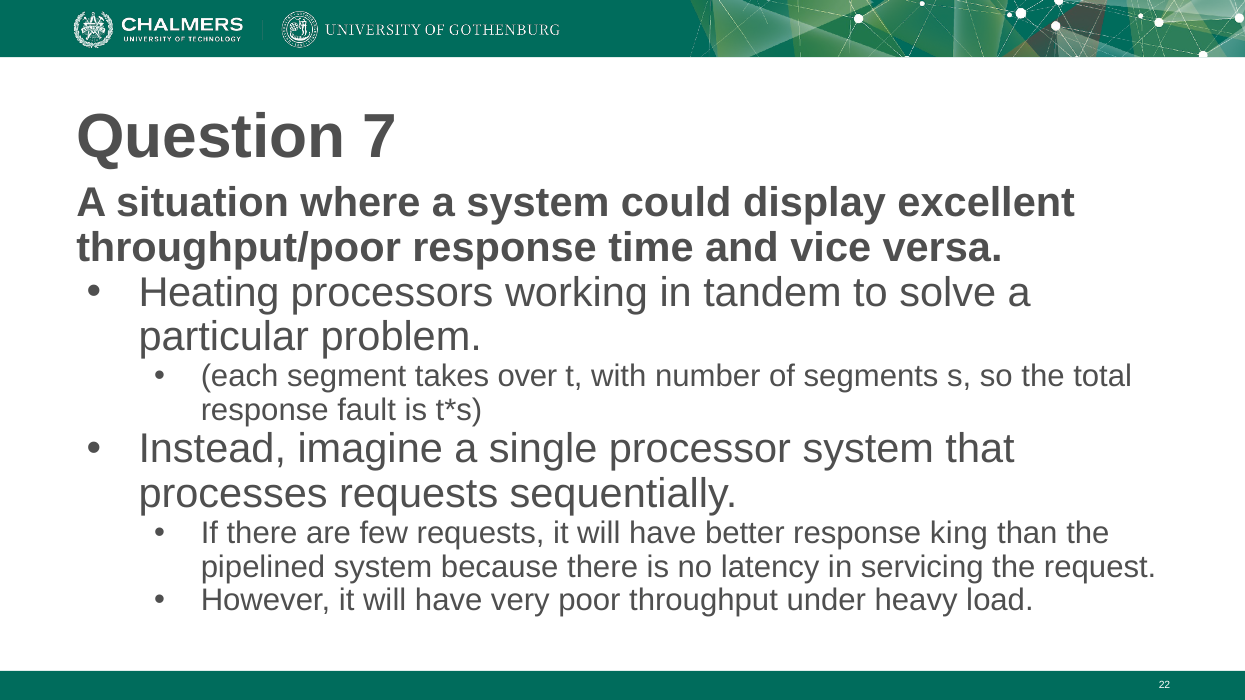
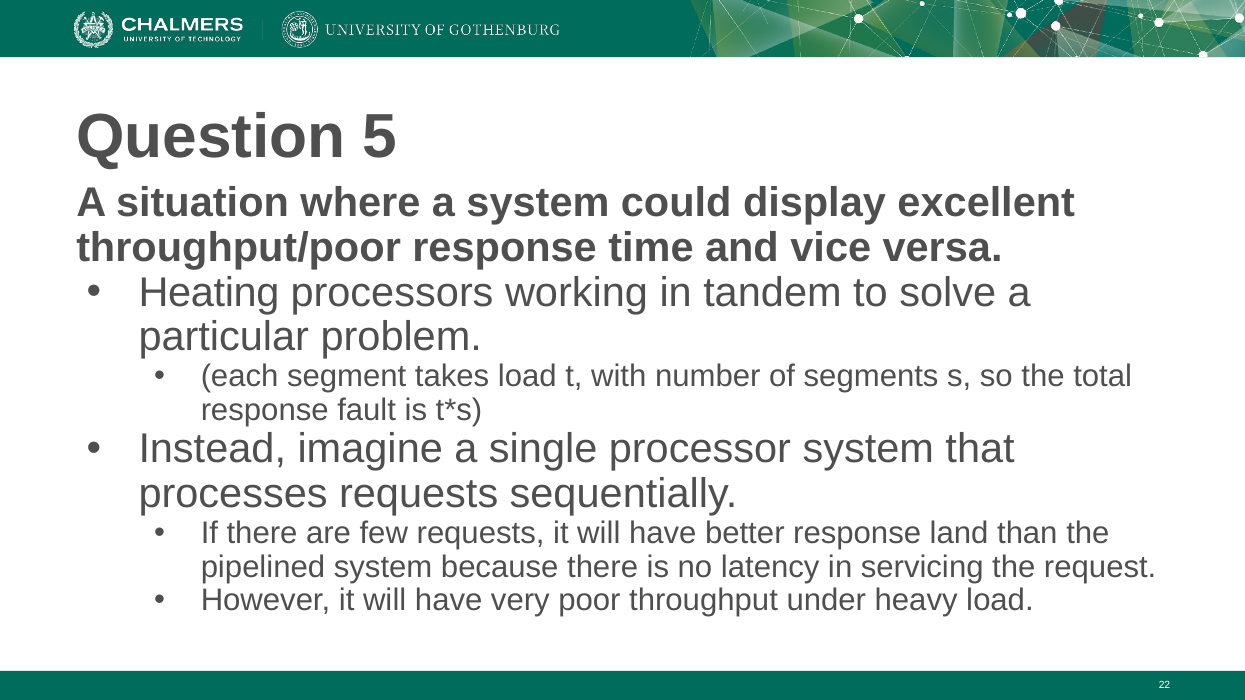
7: 7 -> 5 (380, 137)
takes over: over -> load (527, 377)
king: king -> land (959, 534)
